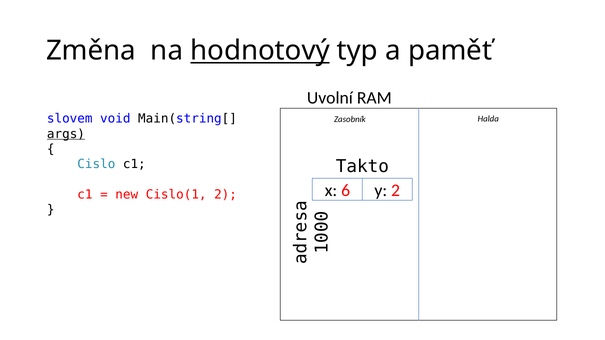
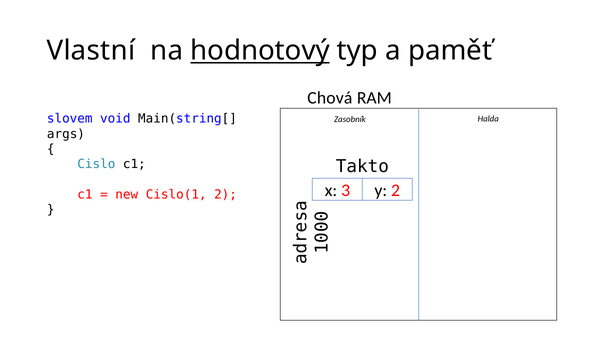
Změna: Změna -> Vlastní (91, 51)
Uvolní: Uvolní -> Chová (330, 98)
args underline: present -> none (66, 134)
6: 6 -> 3 (346, 191)
